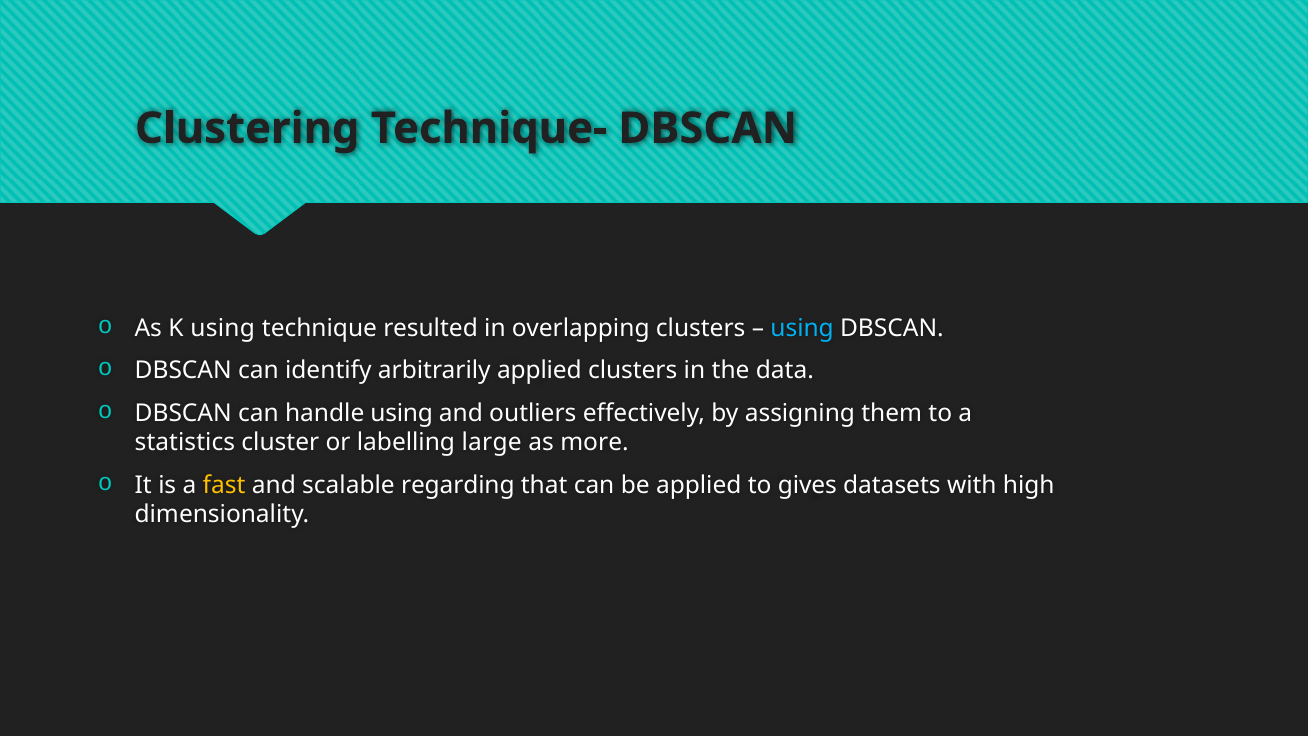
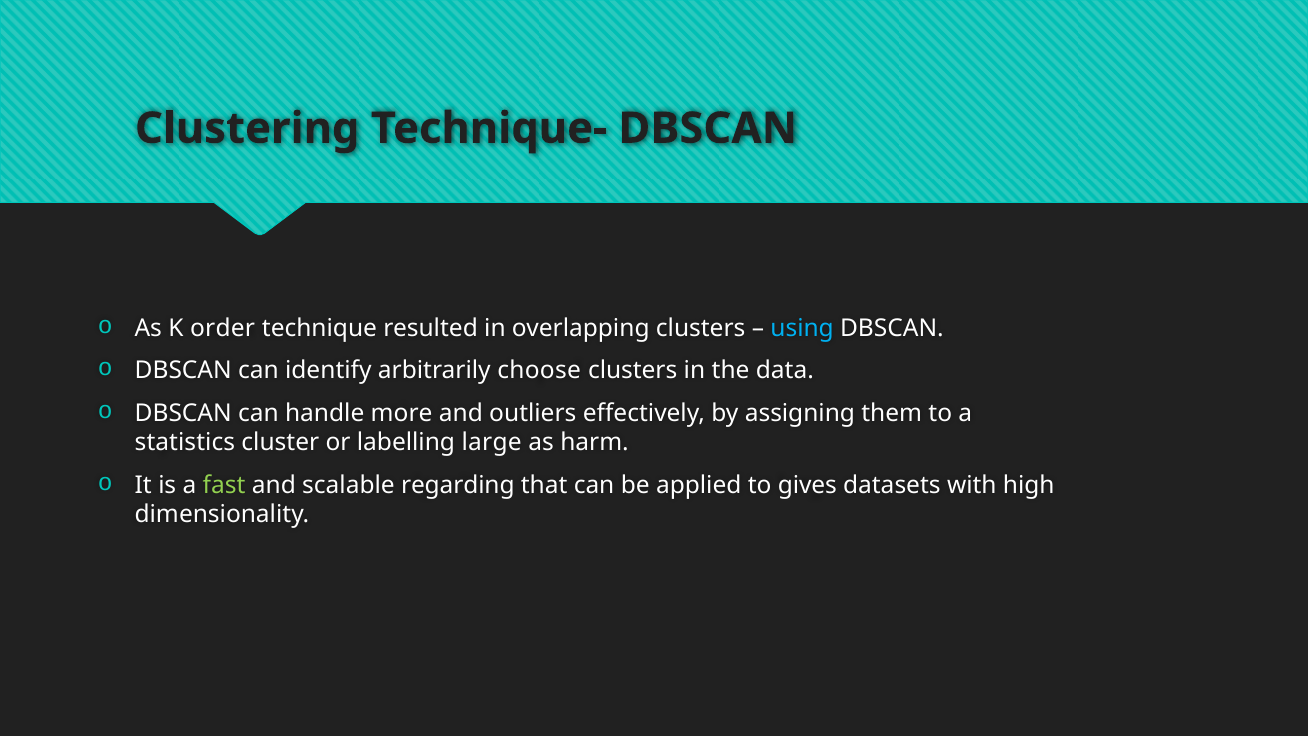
K using: using -> order (223, 328)
arbitrarily applied: applied -> choose (539, 371)
handle using: using -> more (402, 413)
more: more -> harm (595, 443)
fast colour: yellow -> light green (224, 485)
